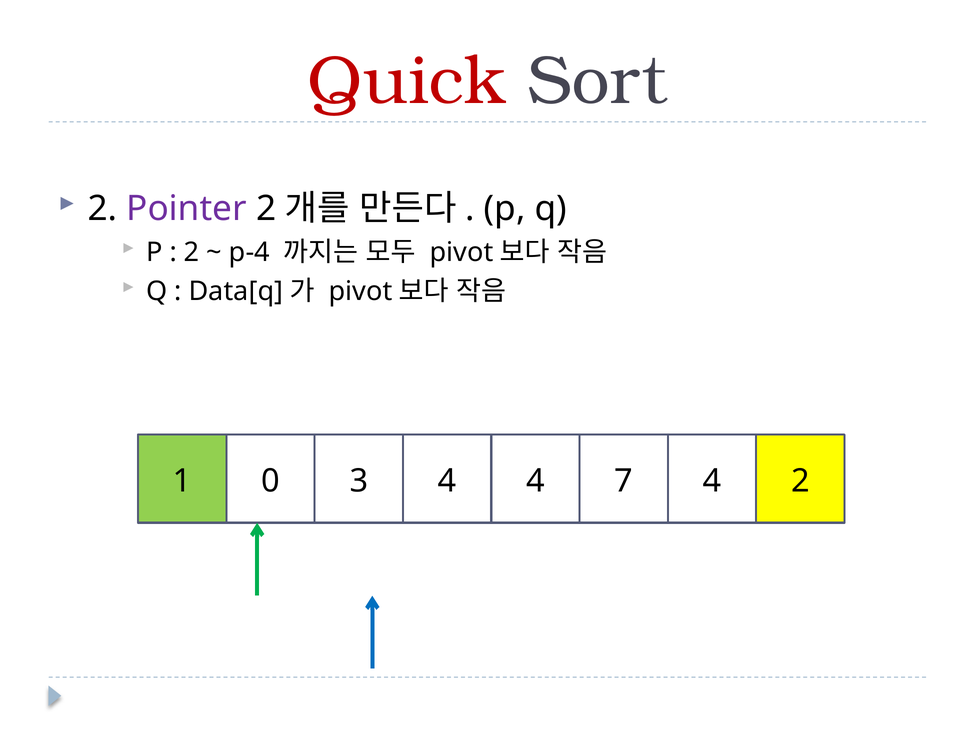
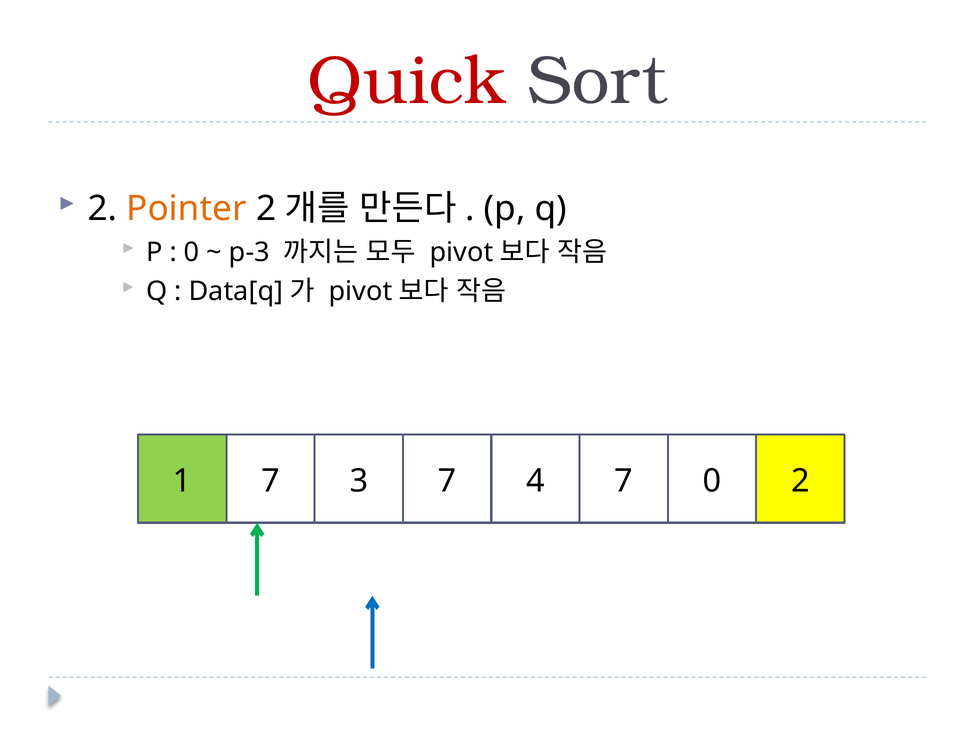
Pointer colour: purple -> orange (187, 209)
2: 2 -> 0 (192, 252)
p-4: p-4 -> p-3 (249, 252)
1 0: 0 -> 7 (271, 481)
3 4: 4 -> 7 (447, 481)
7 4: 4 -> 0 (712, 481)
